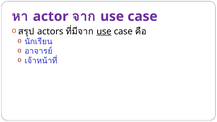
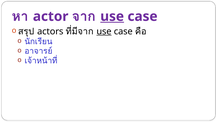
use underline: none -> present (112, 16)
